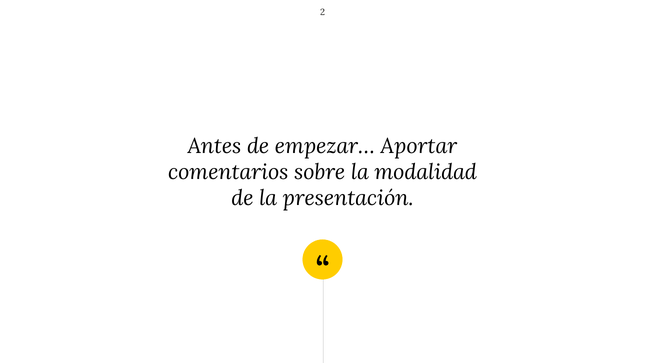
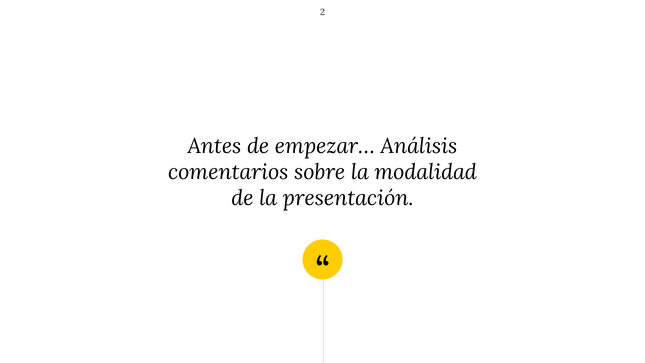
Aportar: Aportar -> Análisis (419, 146)
